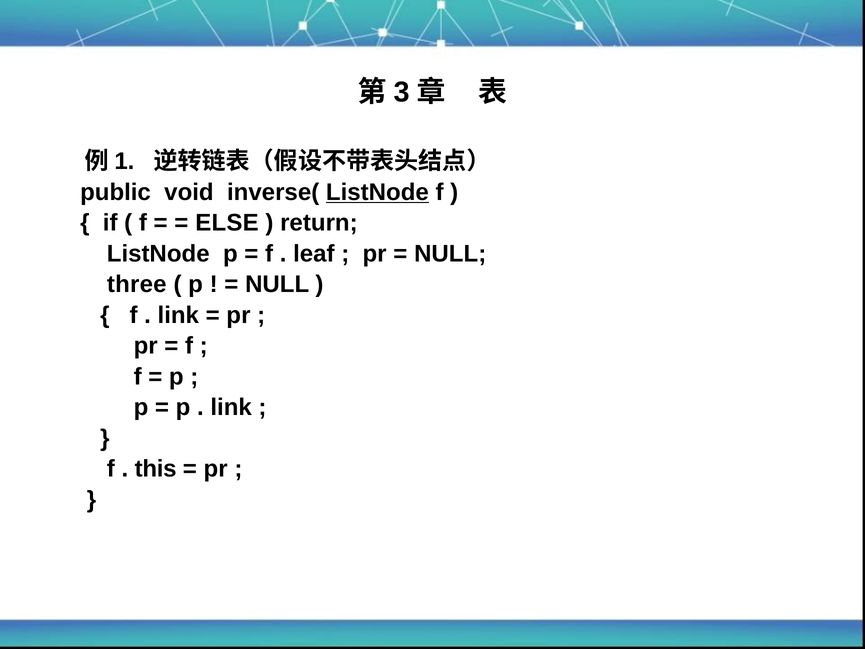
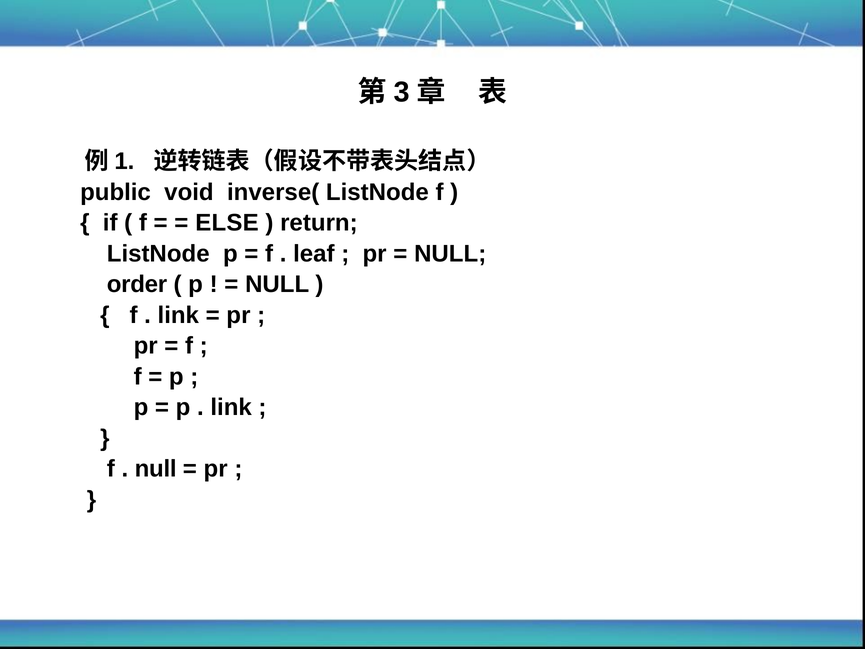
ListNode underline: present -> none (377, 192)
three: three -> order (137, 284)
this: this -> null (156, 469)
